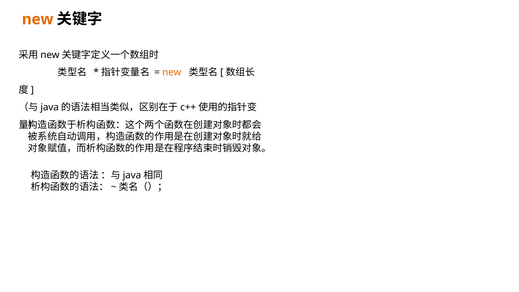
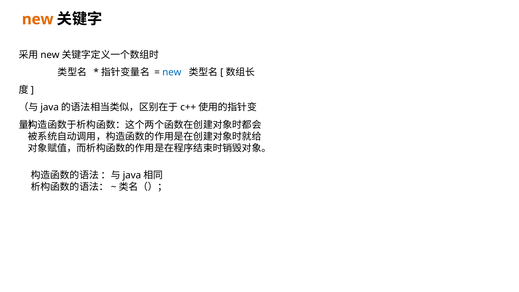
new colour: orange -> blue (172, 72)
